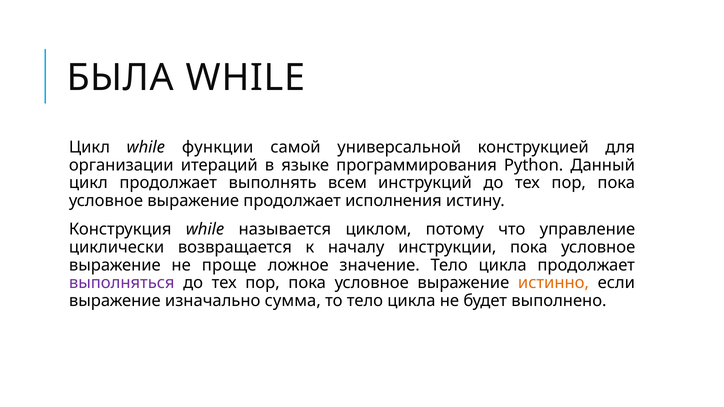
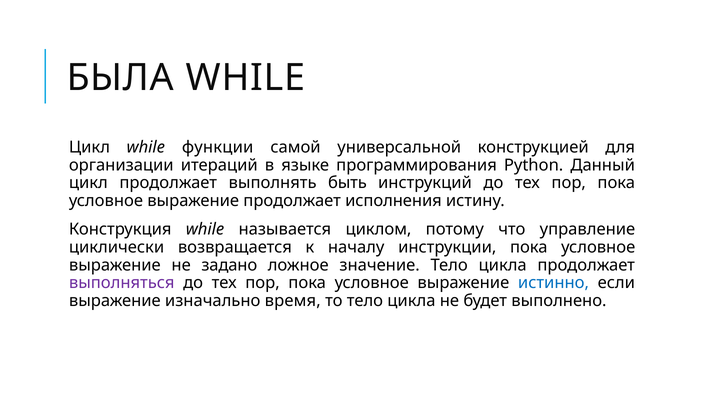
всем: всем -> быть (347, 183)
проще: проще -> задано (229, 265)
истинно colour: orange -> blue (553, 283)
сумма: сумма -> время (293, 301)
